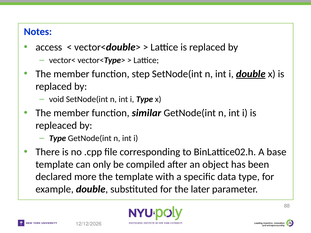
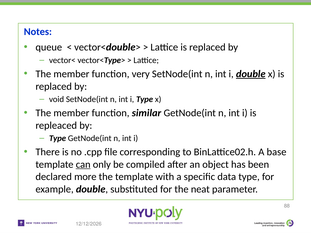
access: access -> queue (49, 47)
step: step -> very (141, 74)
can underline: none -> present (83, 165)
later: later -> neat (200, 189)
